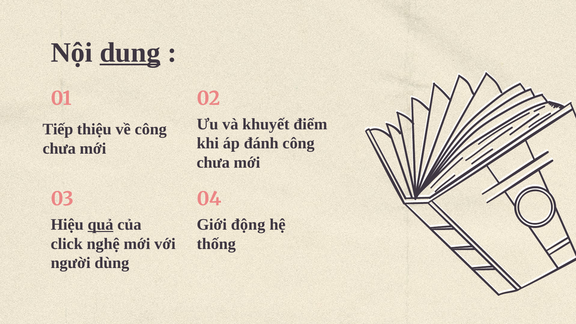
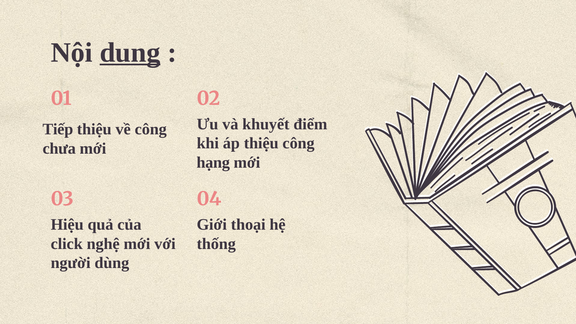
áp đánh: đánh -> thiệu (261, 143)
chưa: chưa -> hạng (213, 163)
quả underline: present -> none (100, 225)
động: động -> thoại (248, 225)
